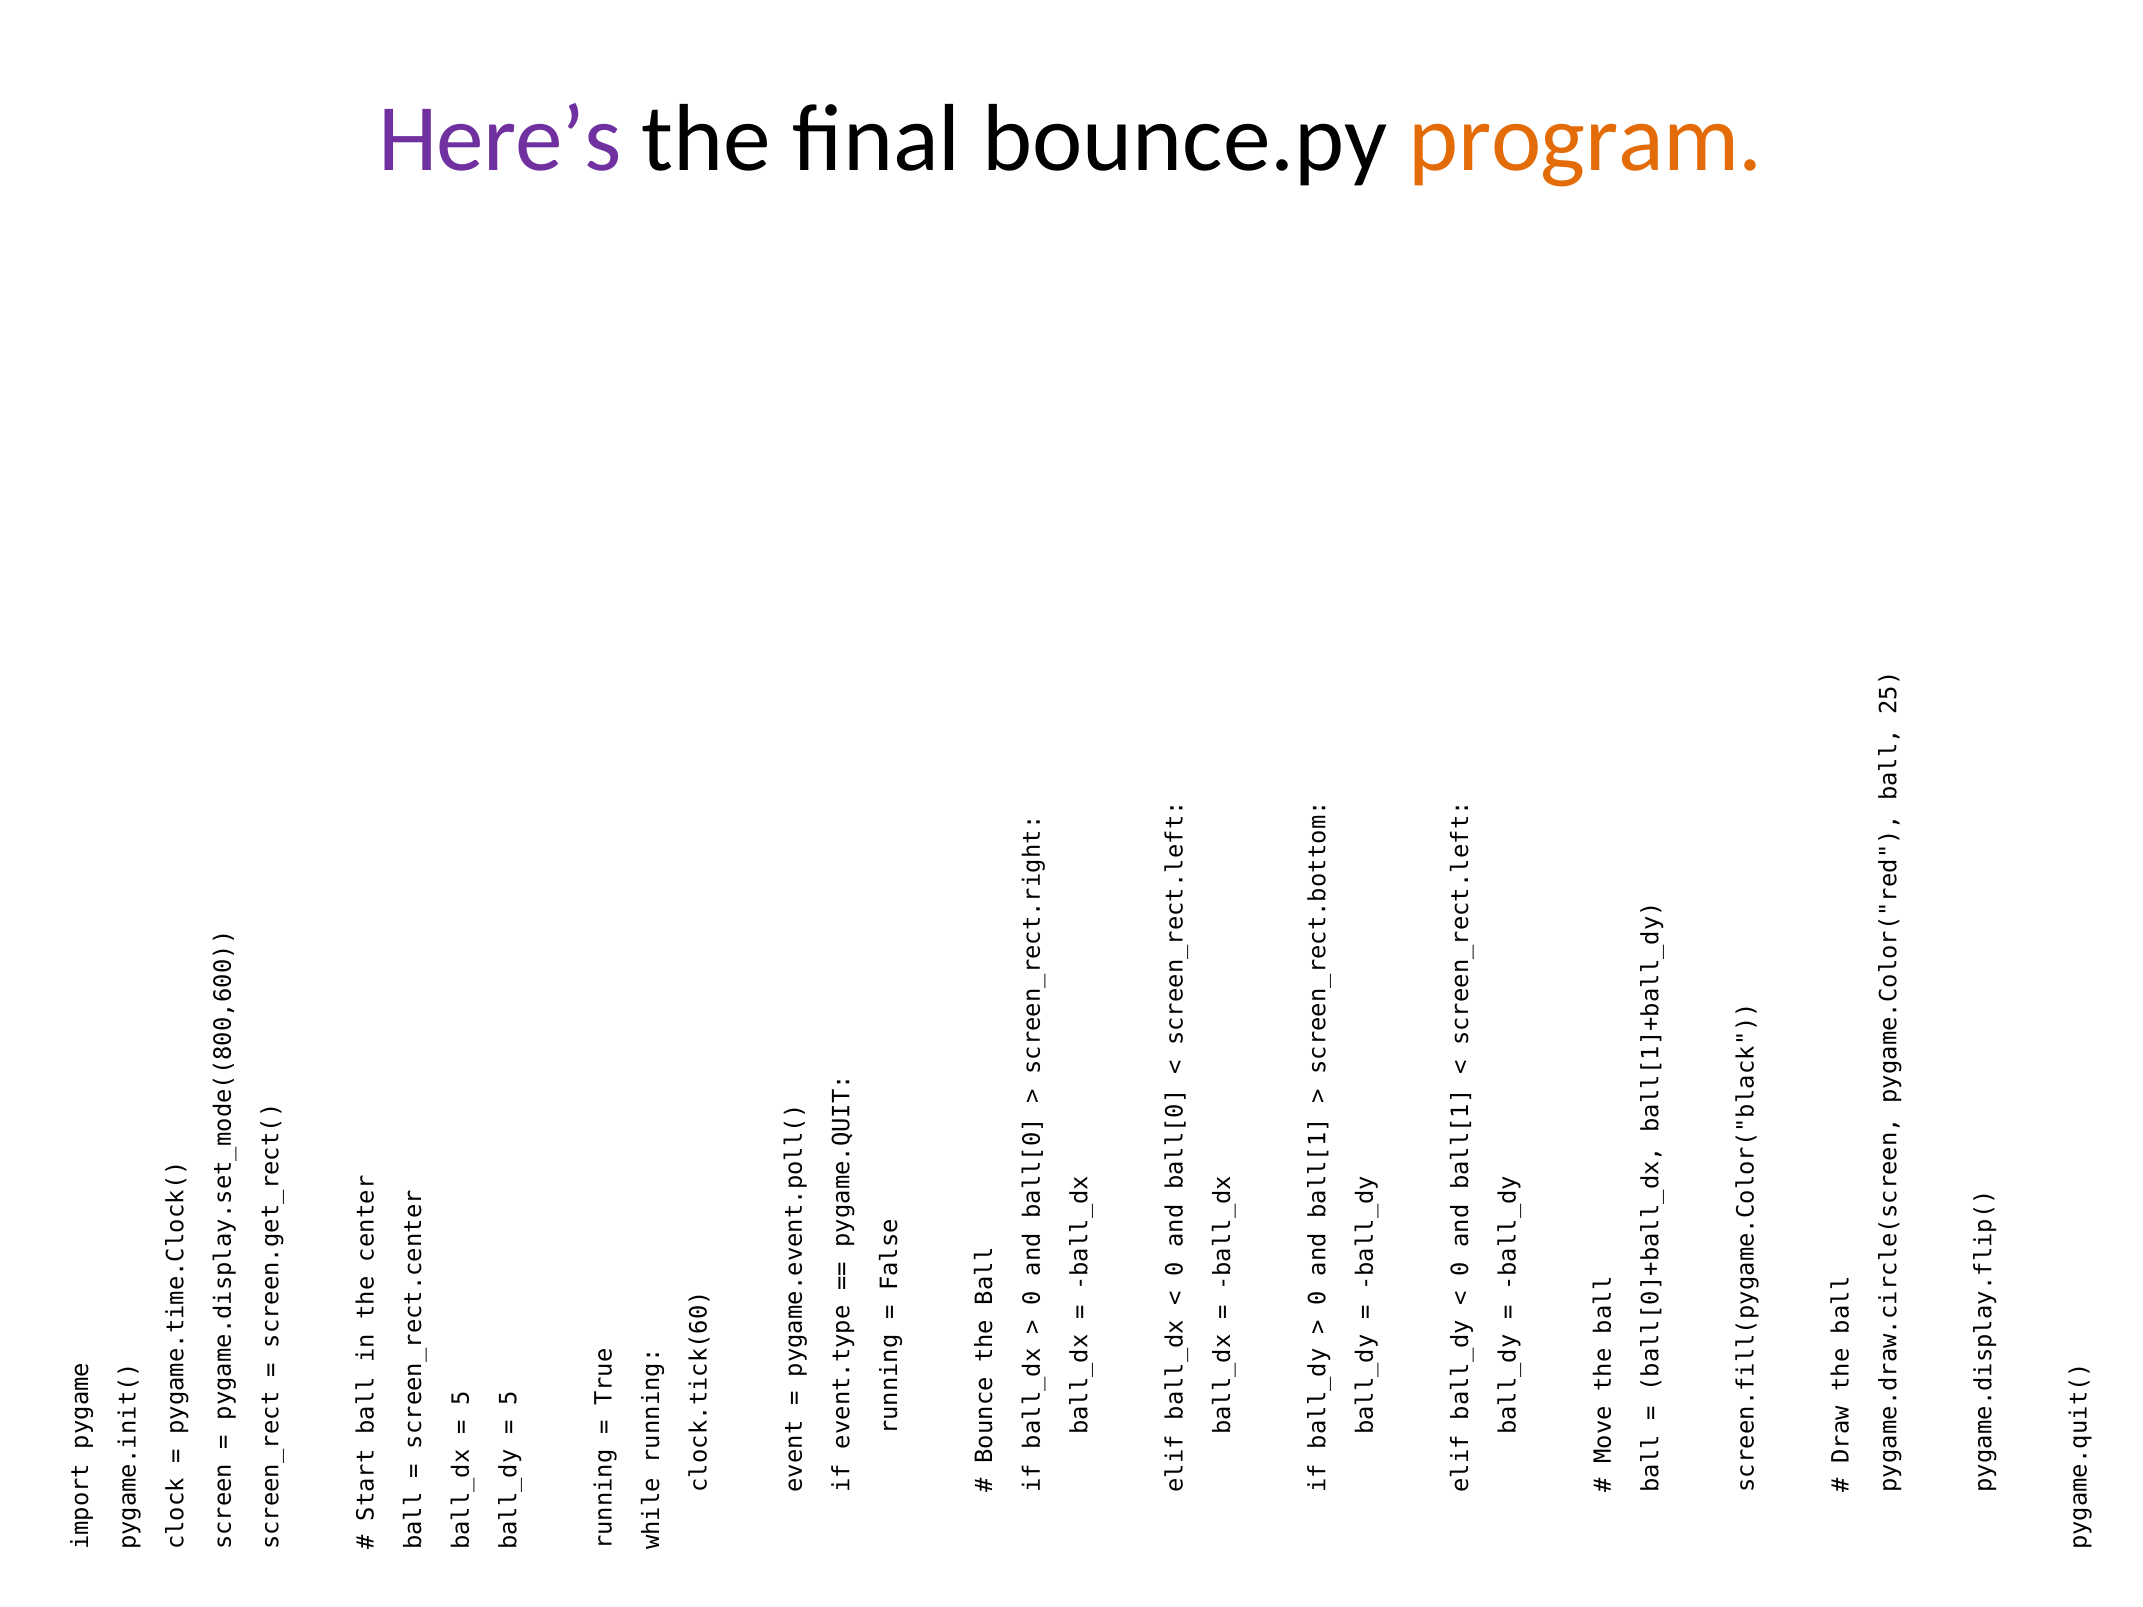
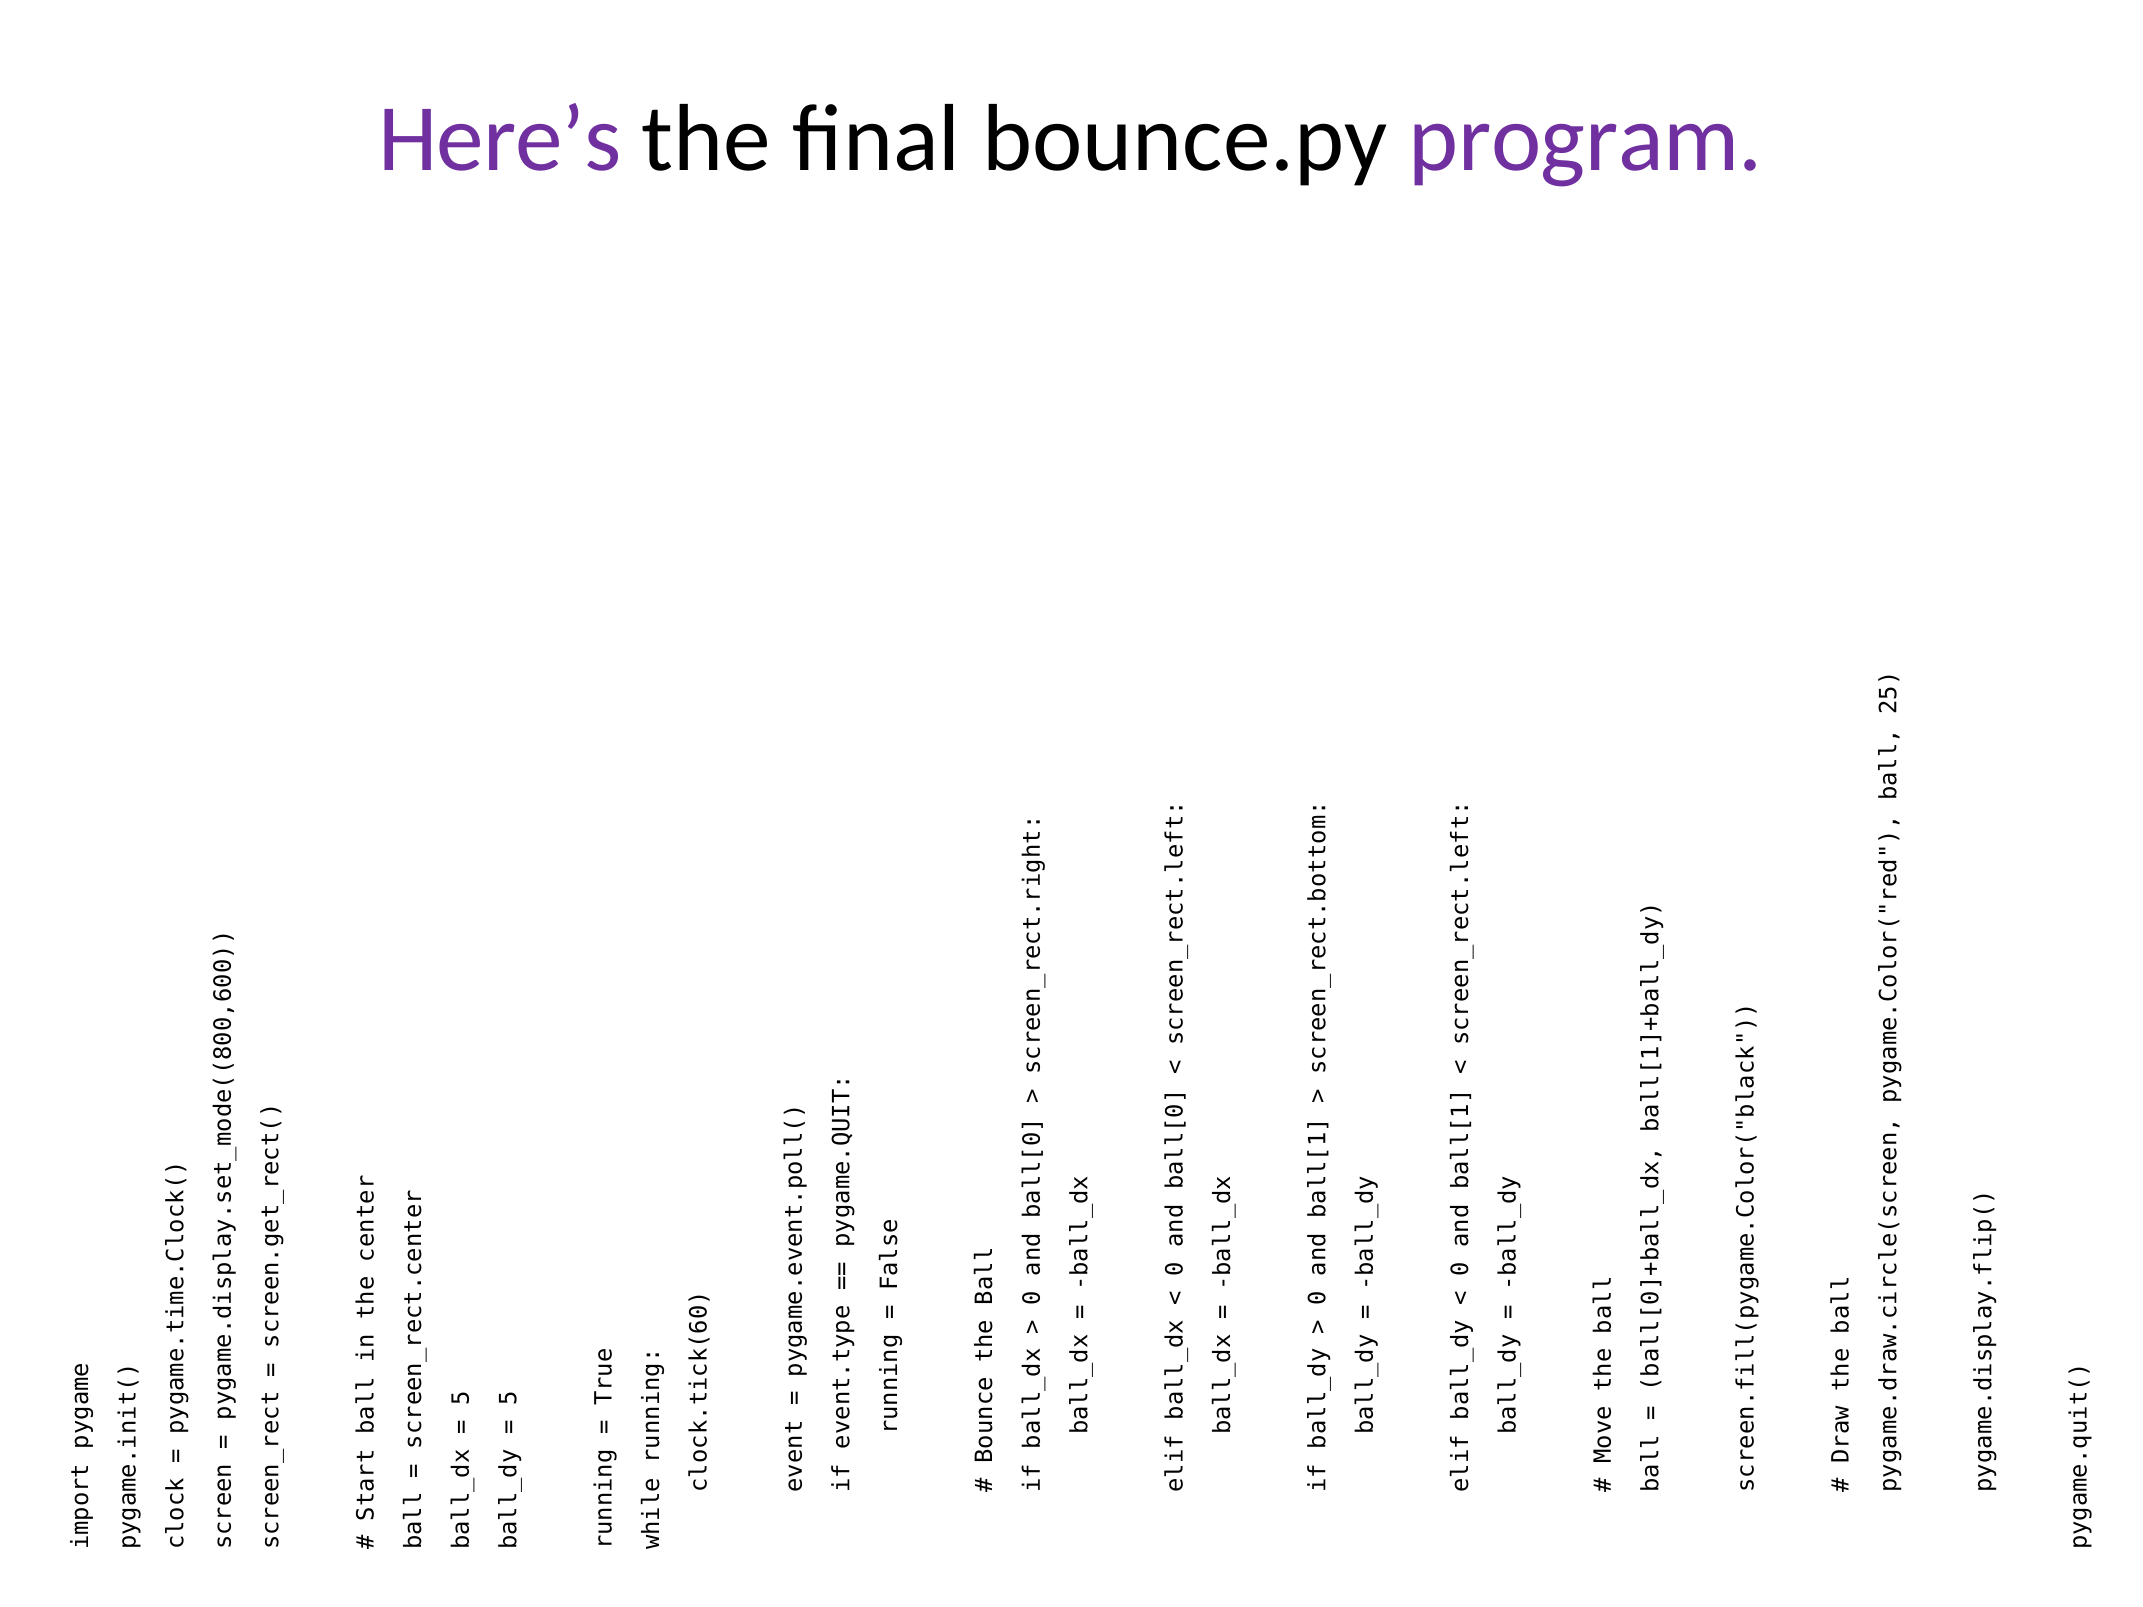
program colour: orange -> purple (1586, 139)
